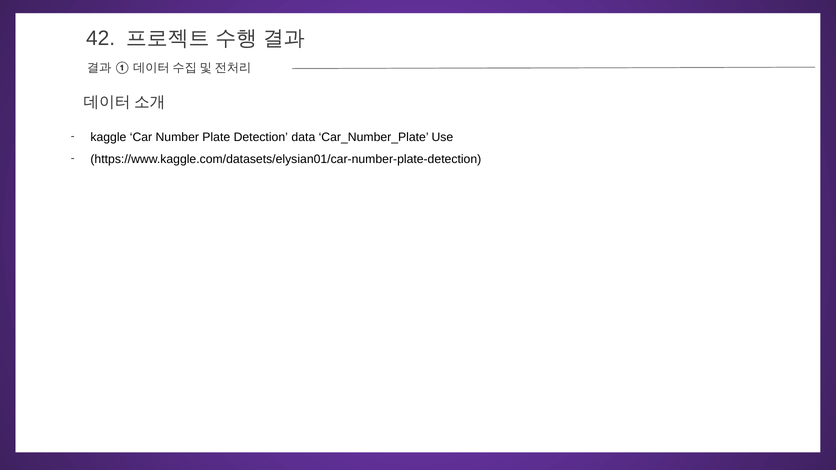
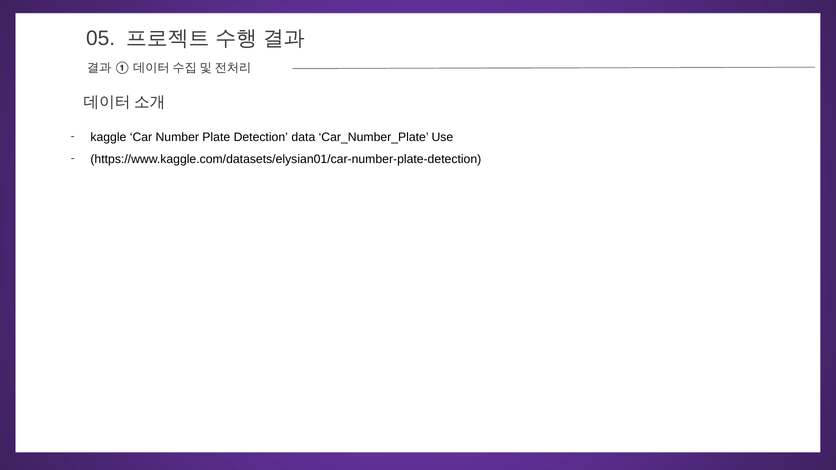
42: 42 -> 05 (101, 39)
